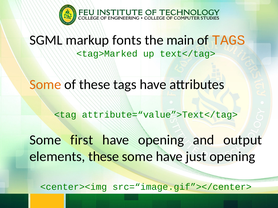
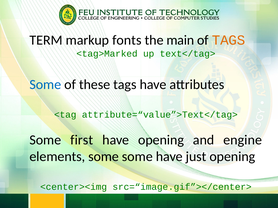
SGML: SGML -> TERM (46, 40)
Some colour: orange -> blue (45, 85)
output: output -> engine (243, 140)
elements these: these -> some (104, 157)
